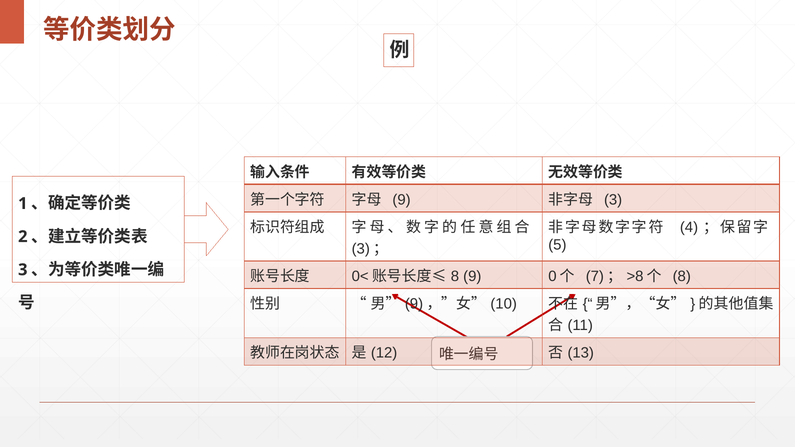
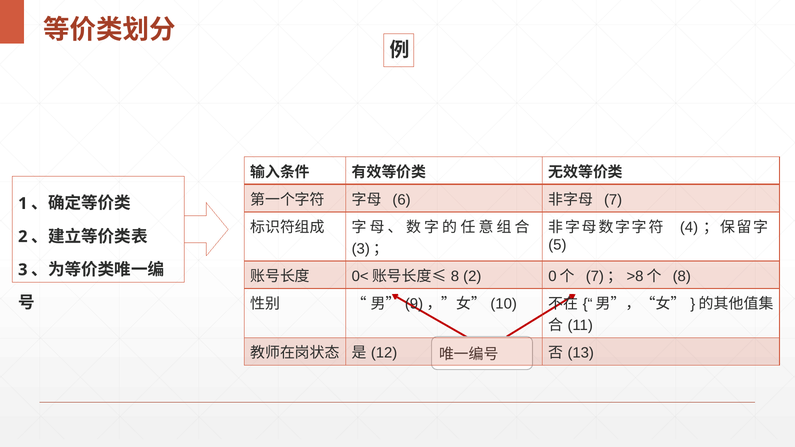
9: 9 -> 6 (402, 200)
3: 3 -> 7 (613, 200)
8 9: 9 -> 2 (472, 277)
